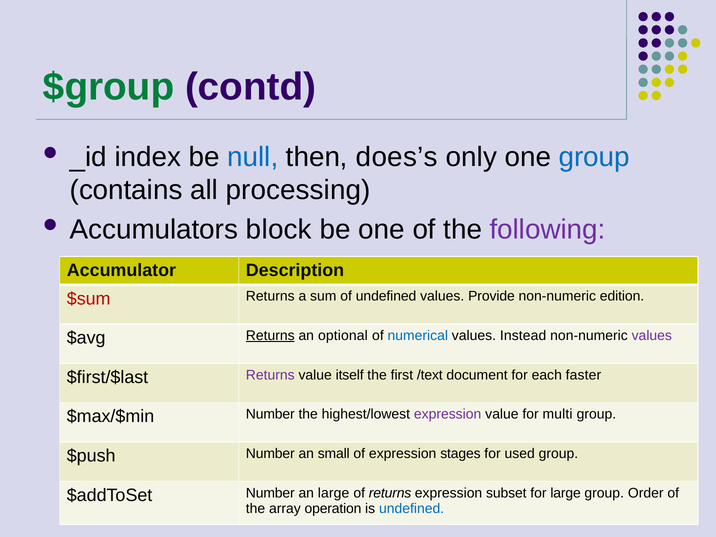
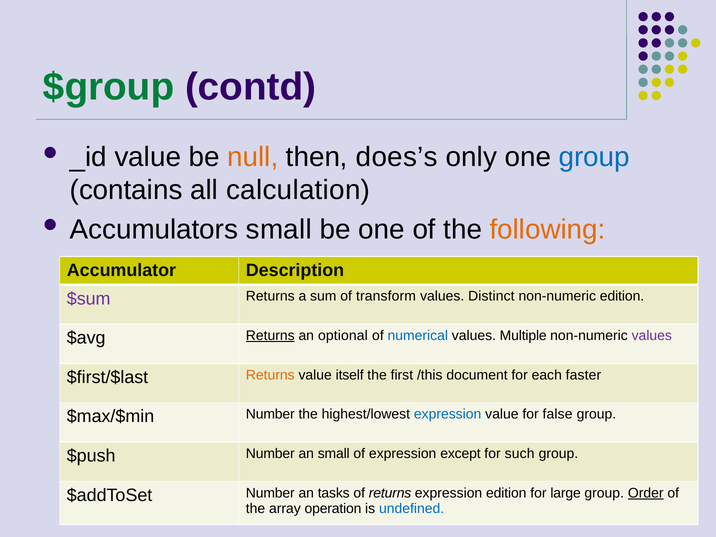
_id index: index -> value (148, 157)
null colour: blue -> orange (253, 157)
processing: processing -> calculation (298, 190)
Accumulators block: block -> small (279, 229)
following colour: purple -> orange (548, 229)
$sum colour: red -> purple (89, 299)
of undefined: undefined -> transform (386, 296)
Provide: Provide -> Distinct (491, 296)
Instead: Instead -> Multiple (523, 336)
Returns colour: purple -> orange (270, 375)
/text: /text -> /this (430, 375)
expression colour: purple -> blue (448, 414)
multi: multi -> false (558, 414)
stages: stages -> except (460, 454)
used: used -> such (520, 454)
an large: large -> tasks (334, 493)
expression subset: subset -> edition (506, 493)
Order underline: none -> present (646, 493)
